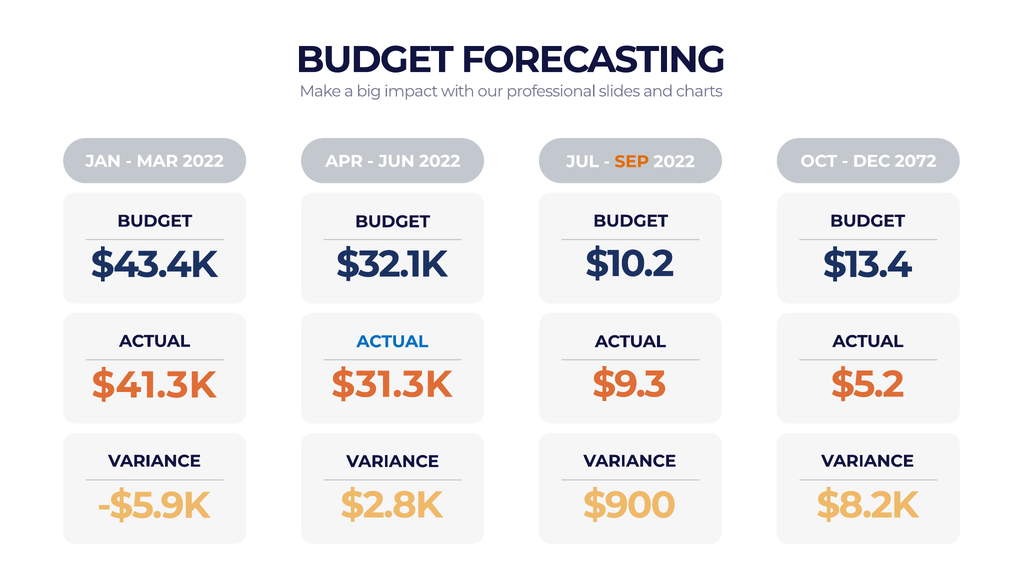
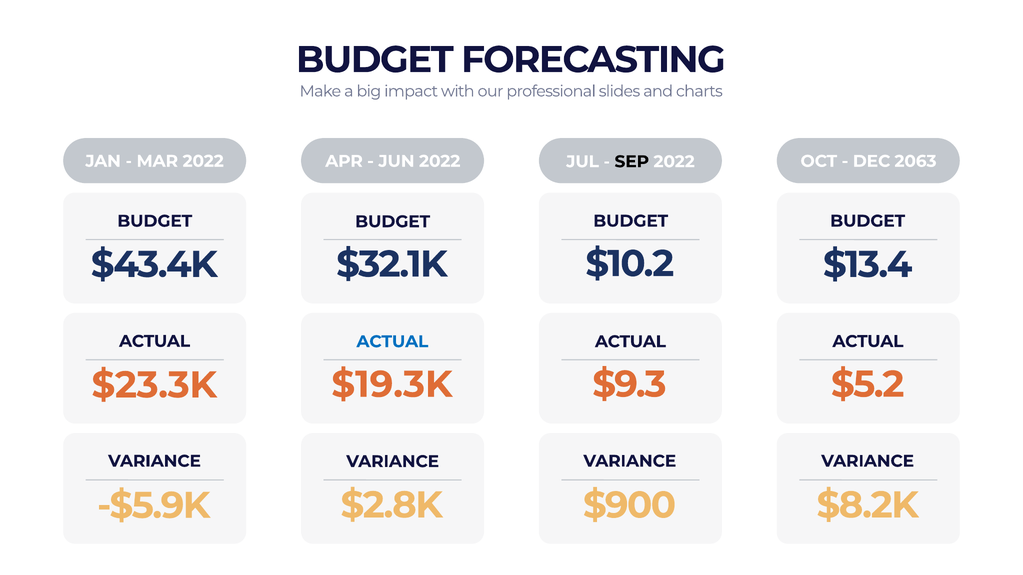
SEP colour: orange -> black (632, 162)
2072: 2072 -> 2063 (916, 161)
$31.3K: $31.3K -> $19.3K (392, 385)
$41.3K: $41.3K -> $23.3K (154, 385)
